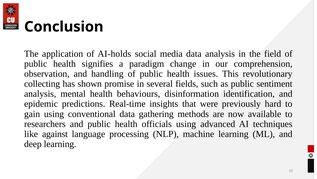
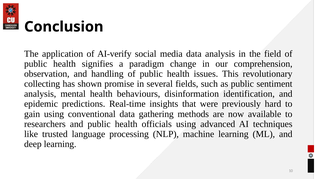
AI-holds: AI-holds -> AI-verify (114, 54)
against: against -> trusted (55, 133)
